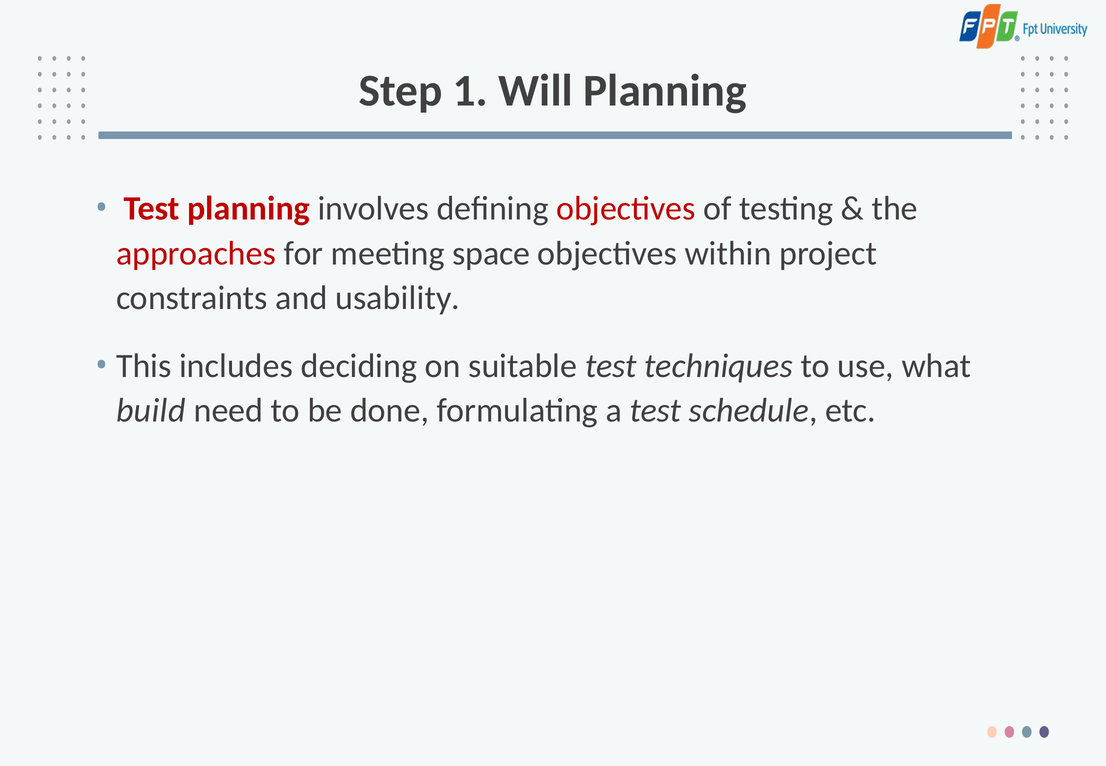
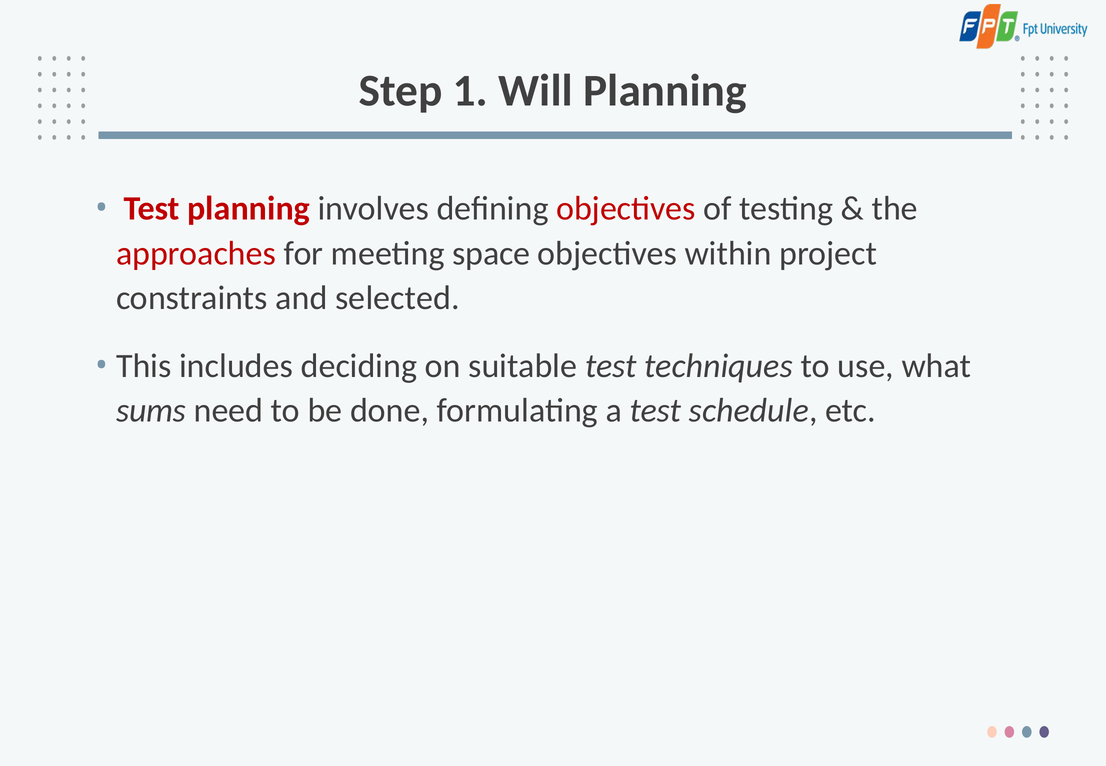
usability: usability -> selected (398, 298)
build: build -> sums (151, 411)
